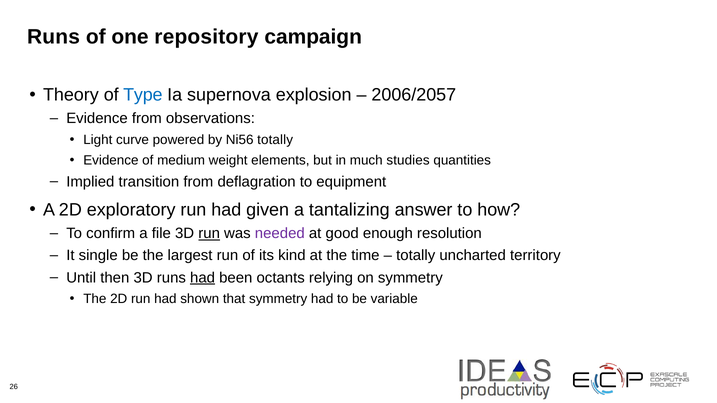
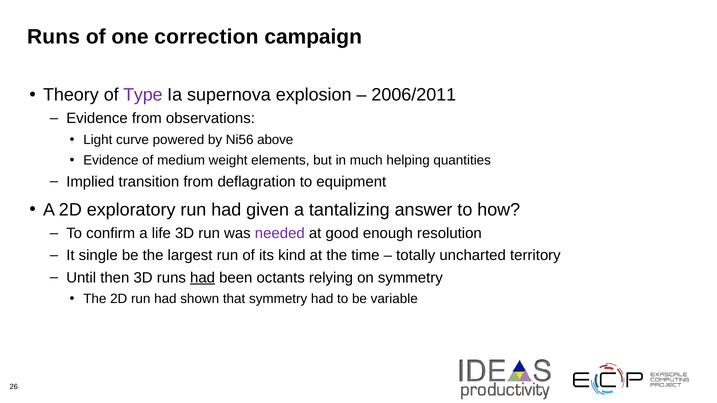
repository: repository -> correction (206, 37)
Type colour: blue -> purple (143, 95)
2006/2057: 2006/2057 -> 2006/2011 (414, 95)
Ni56 totally: totally -> above (275, 140)
studies: studies -> helping (408, 160)
file: file -> life (161, 234)
run underline: present -> none (209, 234)
